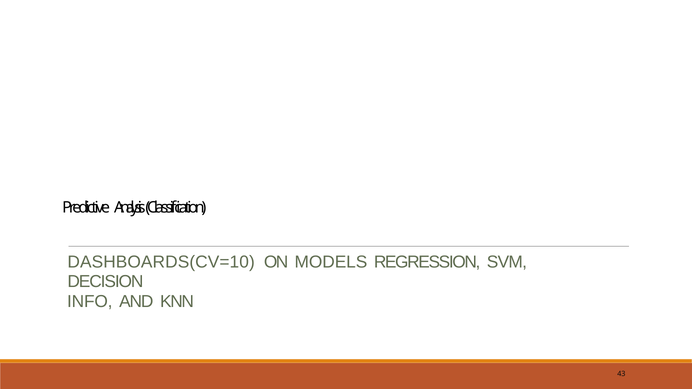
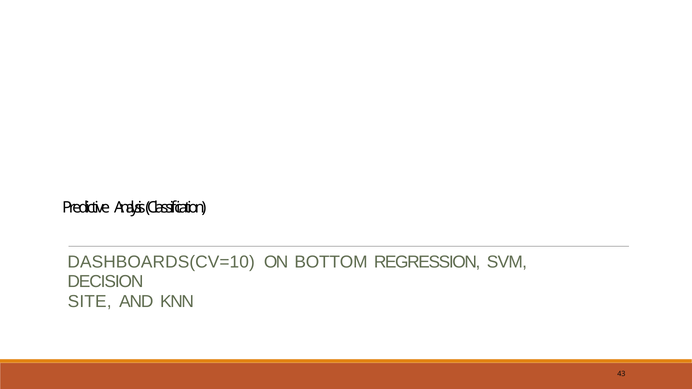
MODELS: MODELS -> BOTTOM (331, 262)
INFO: INFO -> SITE (90, 302)
